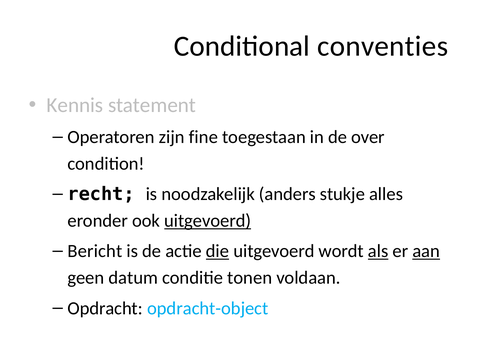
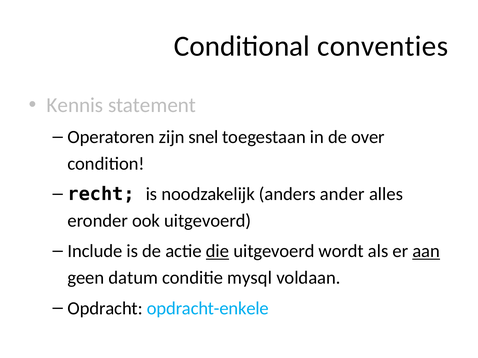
fine: fine -> snel (204, 137)
stukje: stukje -> ander (342, 194)
uitgevoerd underline: present -> none (208, 221)
Bericht: Bericht -> Include (95, 252)
als underline: present -> none (378, 252)
tonen: tonen -> mysql (250, 278)
opdracht-object: opdracht-object -> opdracht-enkele (208, 309)
